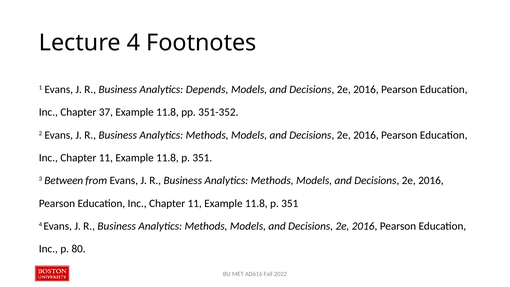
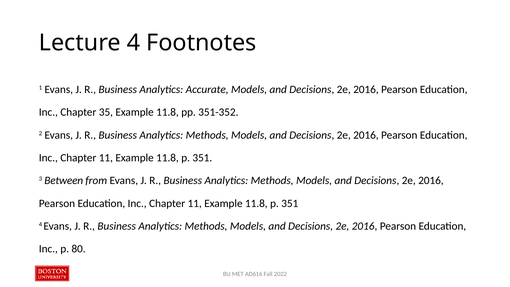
Depends: Depends -> Accurate (207, 89)
37: 37 -> 35 (106, 112)
